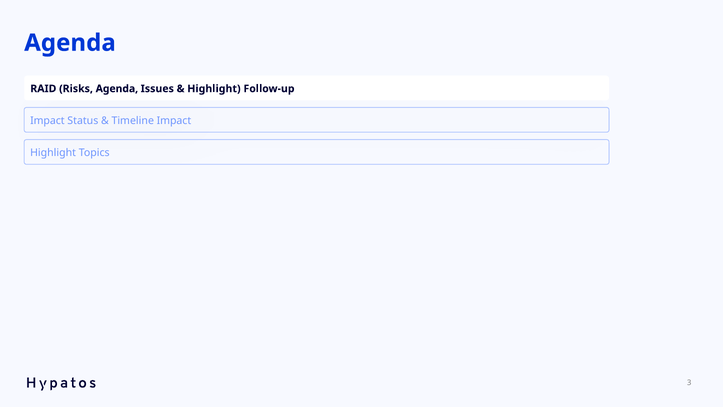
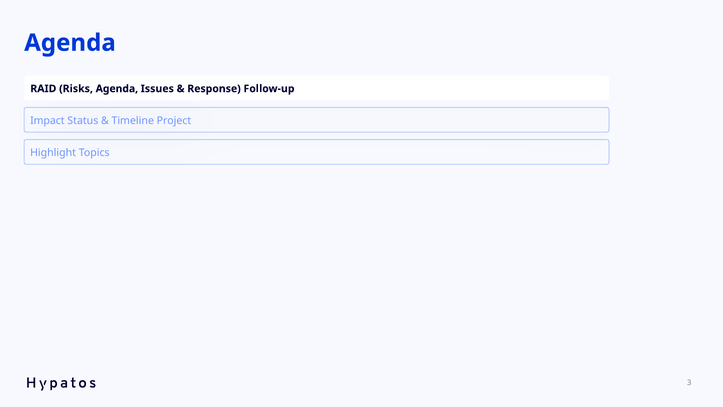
Highlight: Highlight -> Response (214, 89)
Timeline Impact: Impact -> Project (174, 120)
